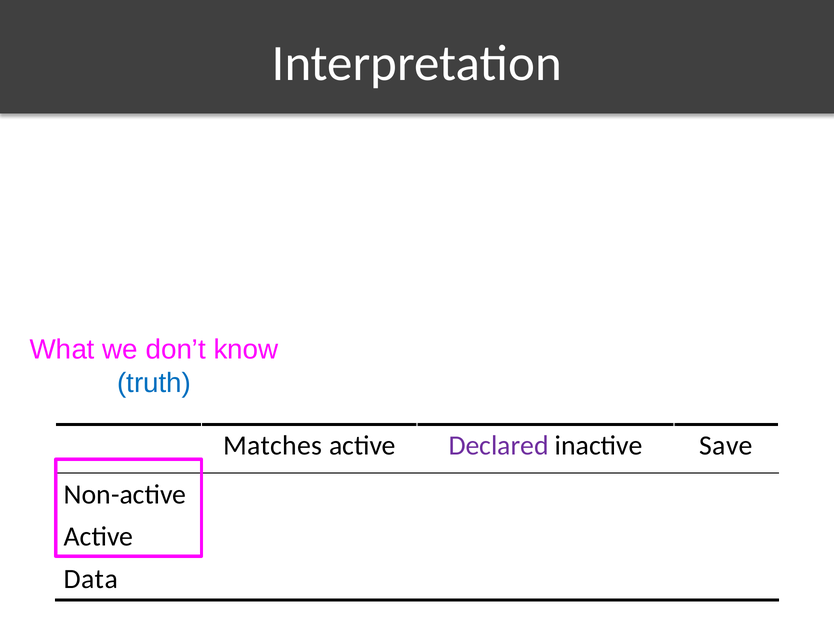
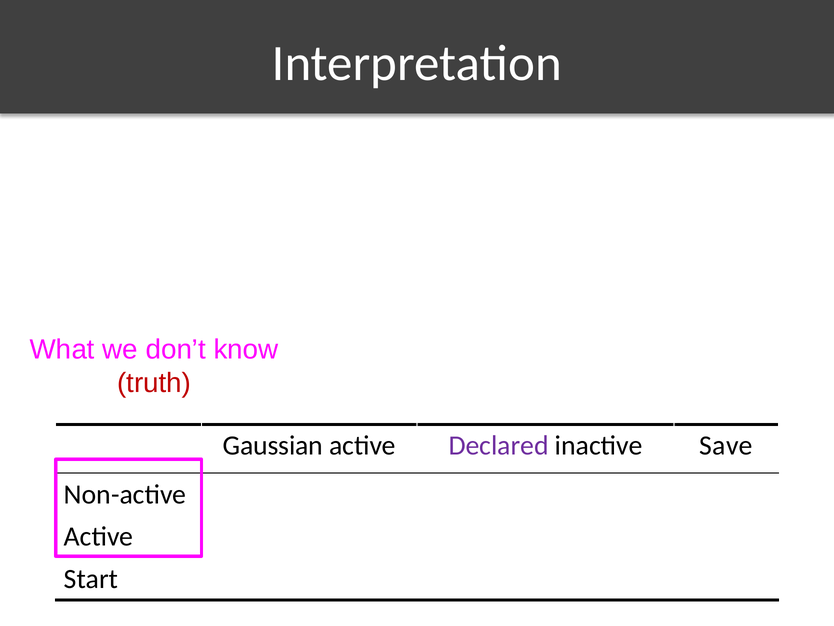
truth colour: blue -> red (154, 383)
Matches: Matches -> Gaussian (273, 445)
Data: Data -> Start (91, 579)
